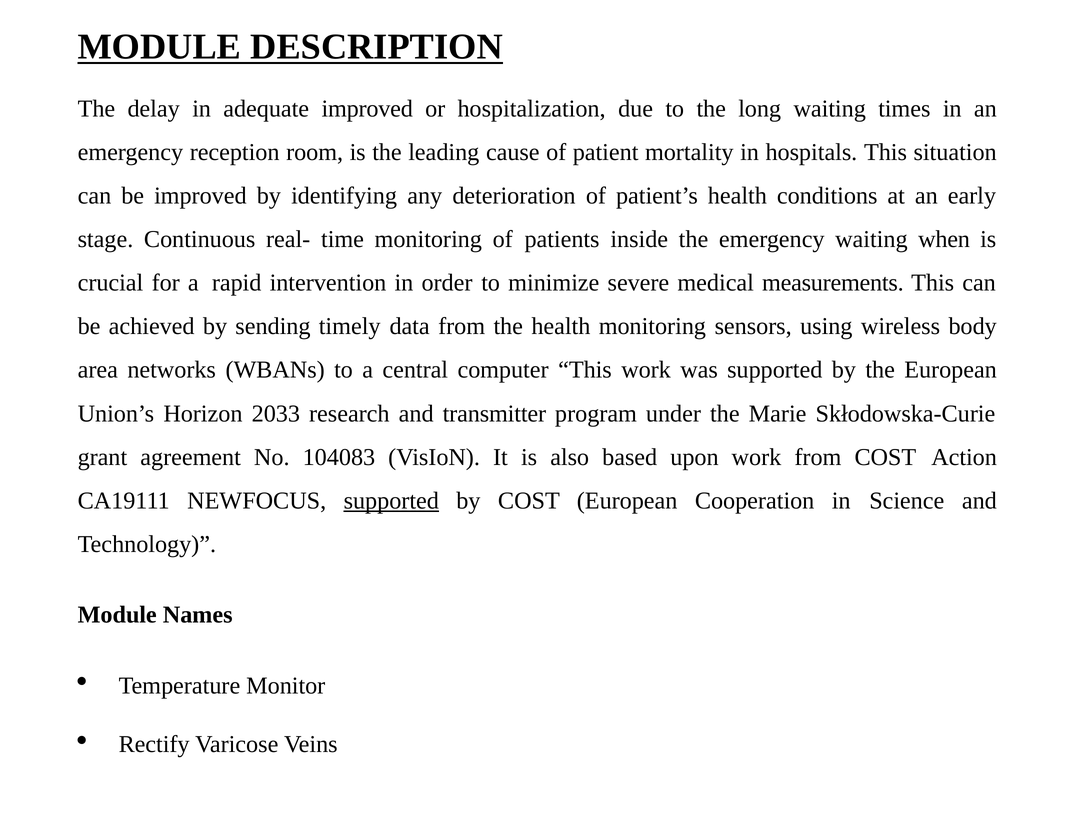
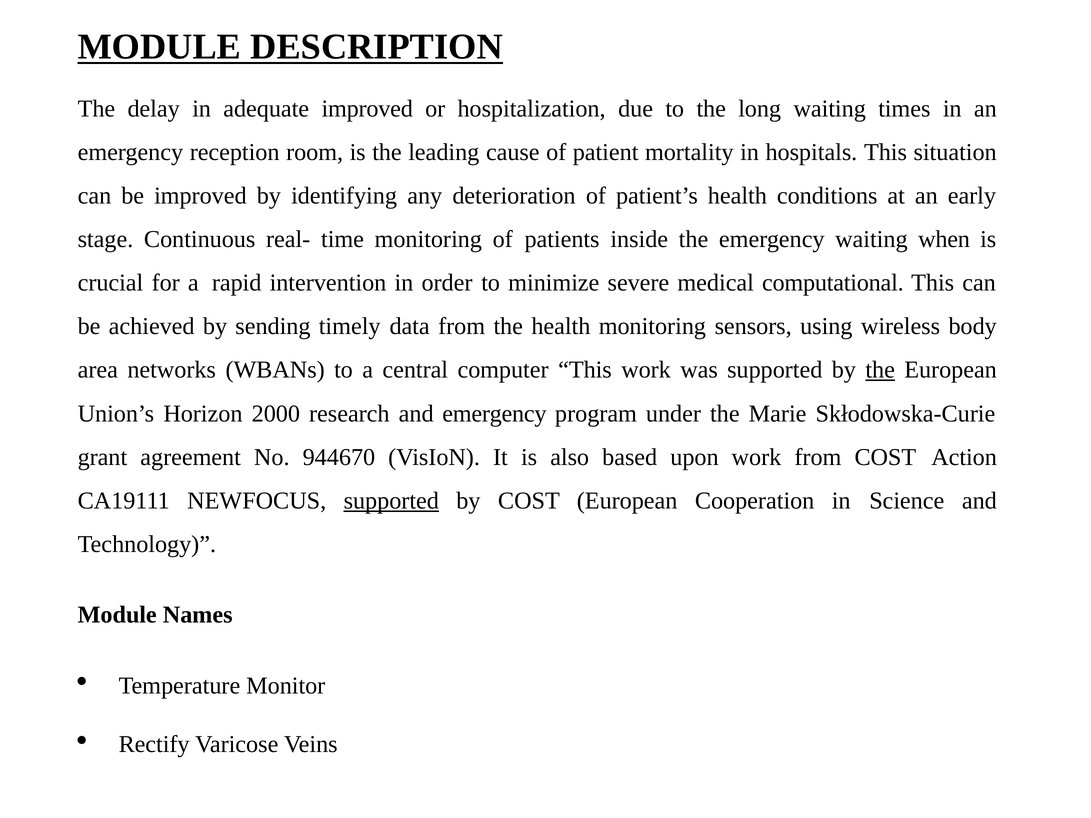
measurements: measurements -> computational (833, 283)
the underline: none -> present (880, 370)
2033: 2033 -> 2000 (276, 414)
and transmitter: transmitter -> emergency (494, 414)
104083: 104083 -> 944670 (339, 457)
